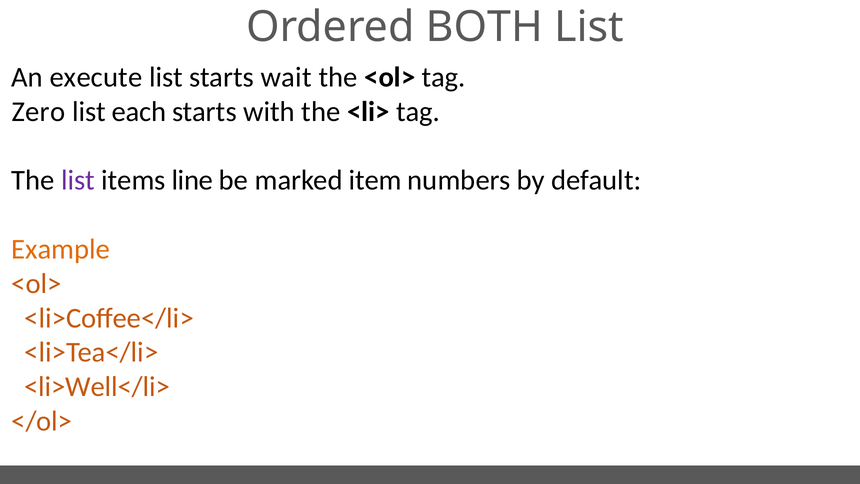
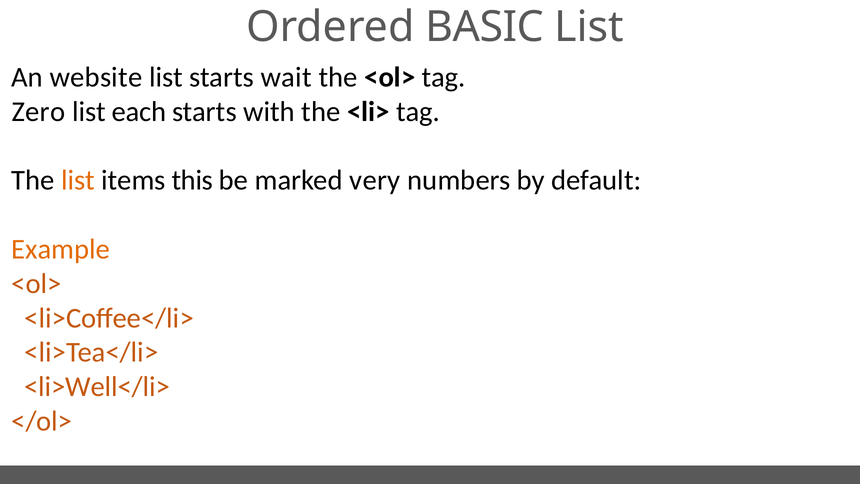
BOTH: BOTH -> BASIC (485, 27)
execute: execute -> website (96, 77)
list colour: purple -> orange (78, 180)
line: line -> this (192, 180)
item: item -> very (375, 180)
